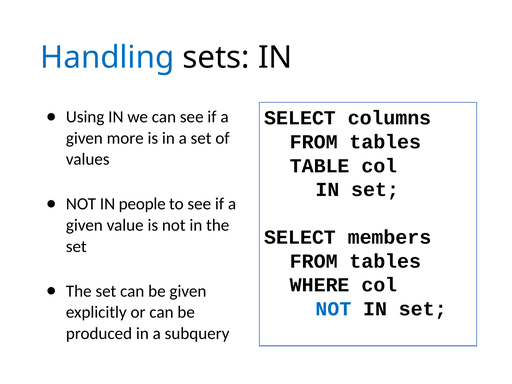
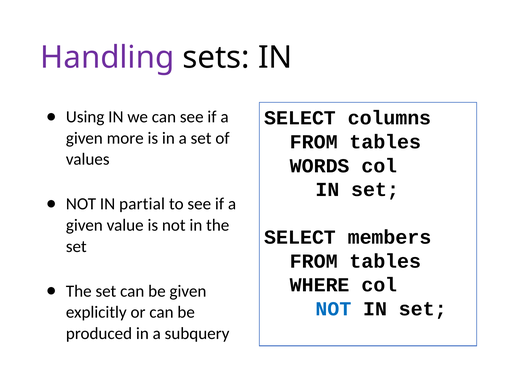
Handling colour: blue -> purple (107, 57)
TABLE: TABLE -> WORDS (320, 166)
people: people -> partial (142, 204)
